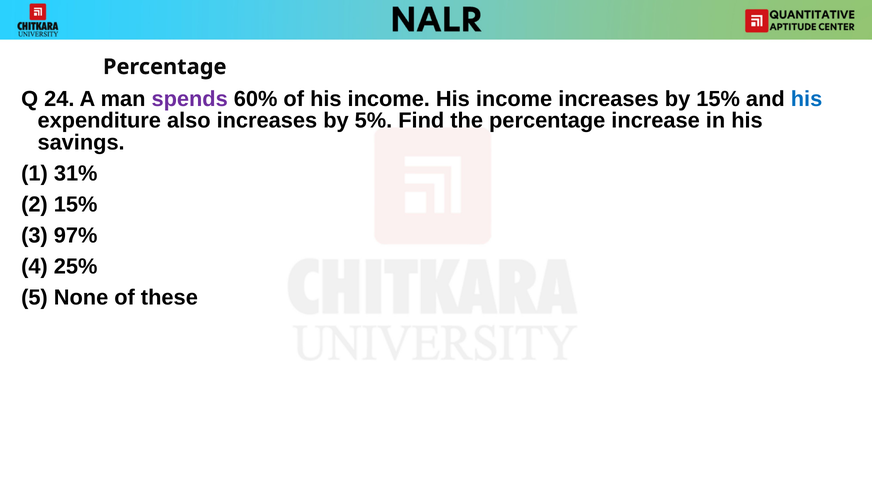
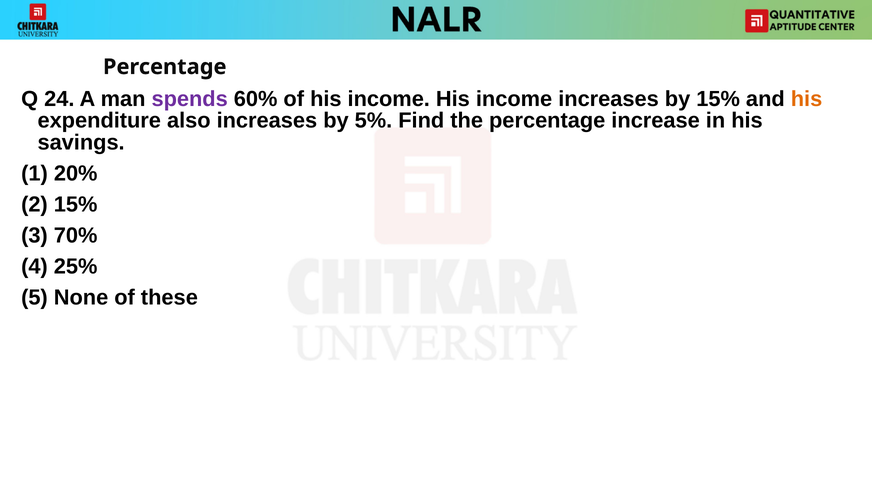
his colour: blue -> orange (807, 99)
31%: 31% -> 20% (76, 174)
97%: 97% -> 70% (76, 235)
